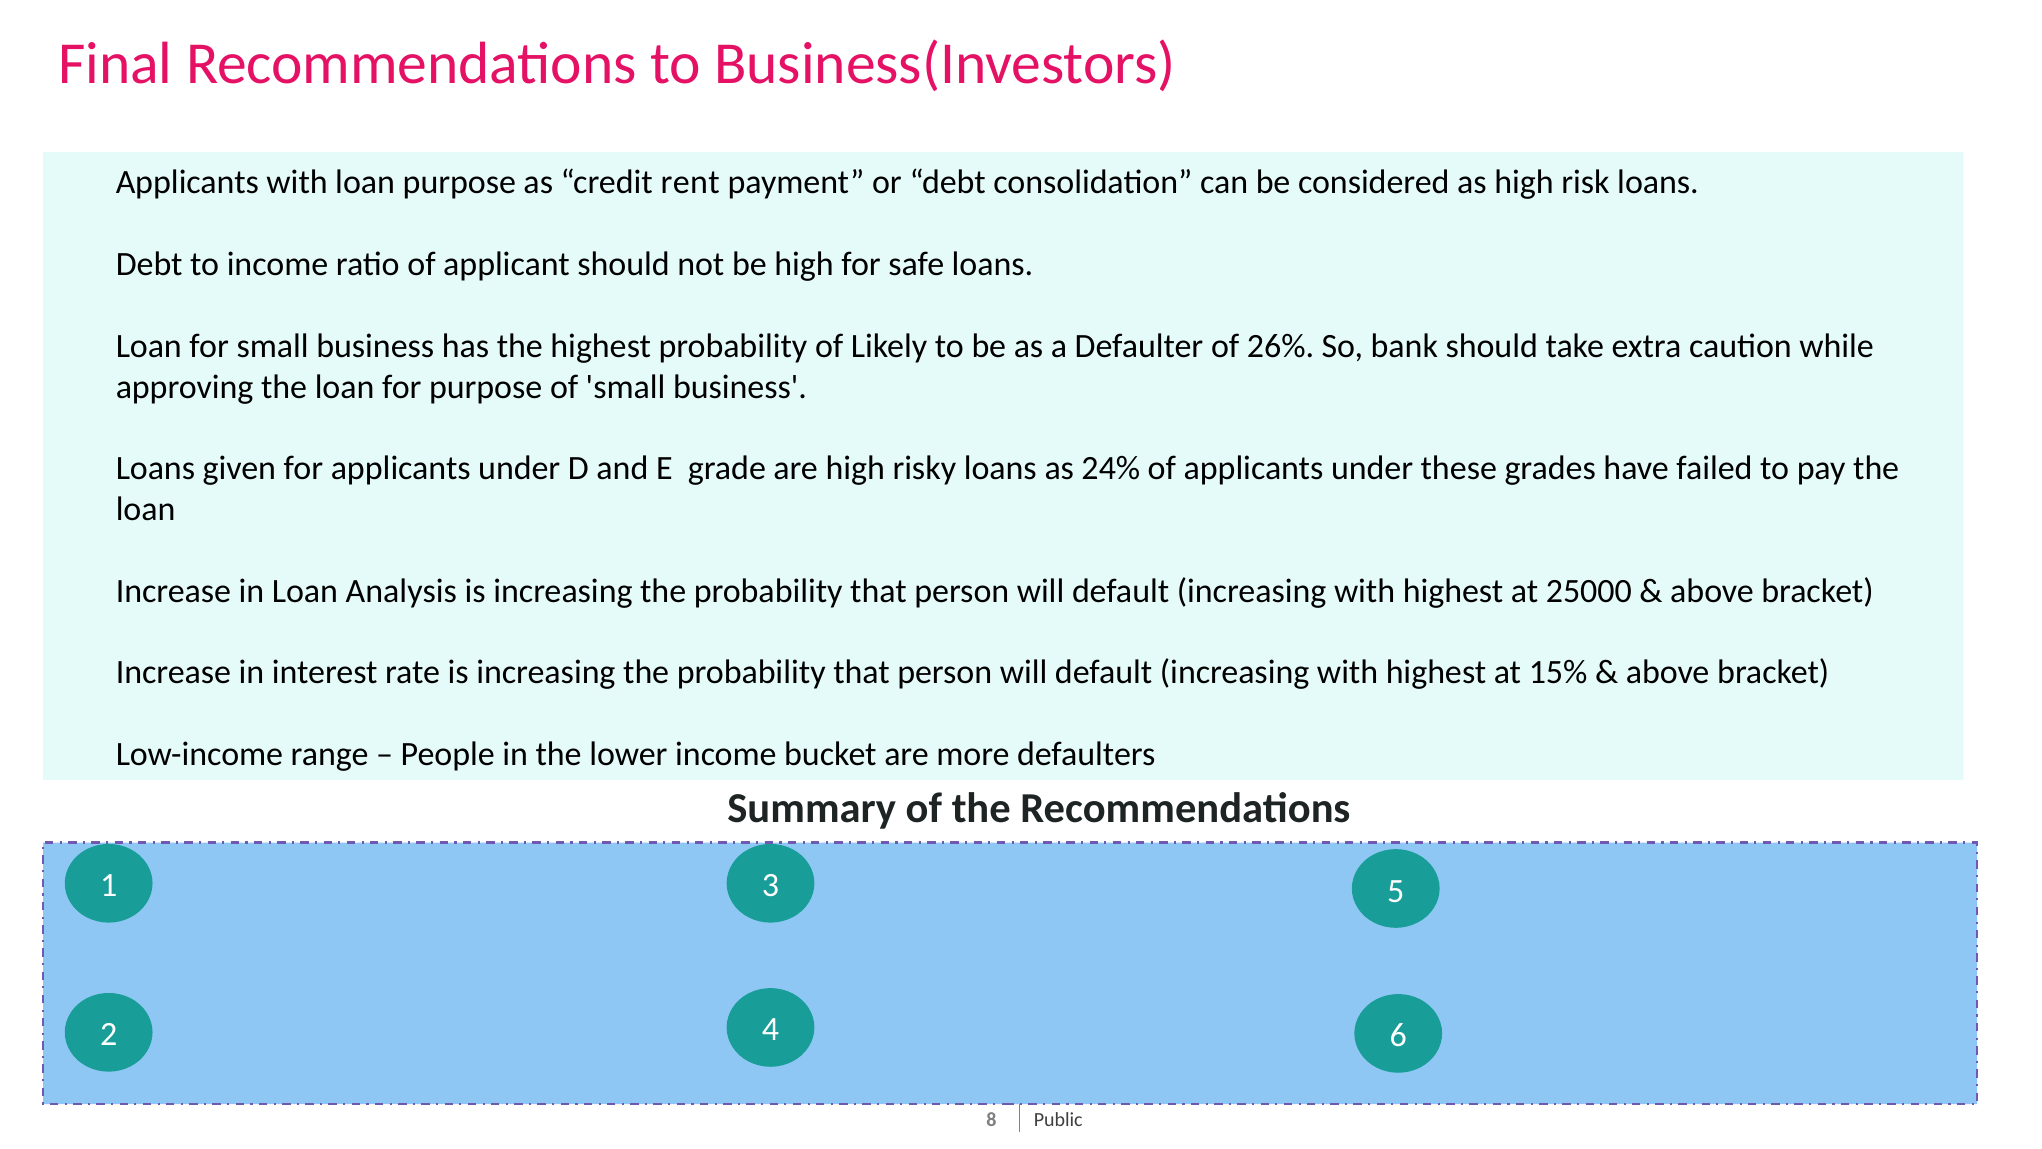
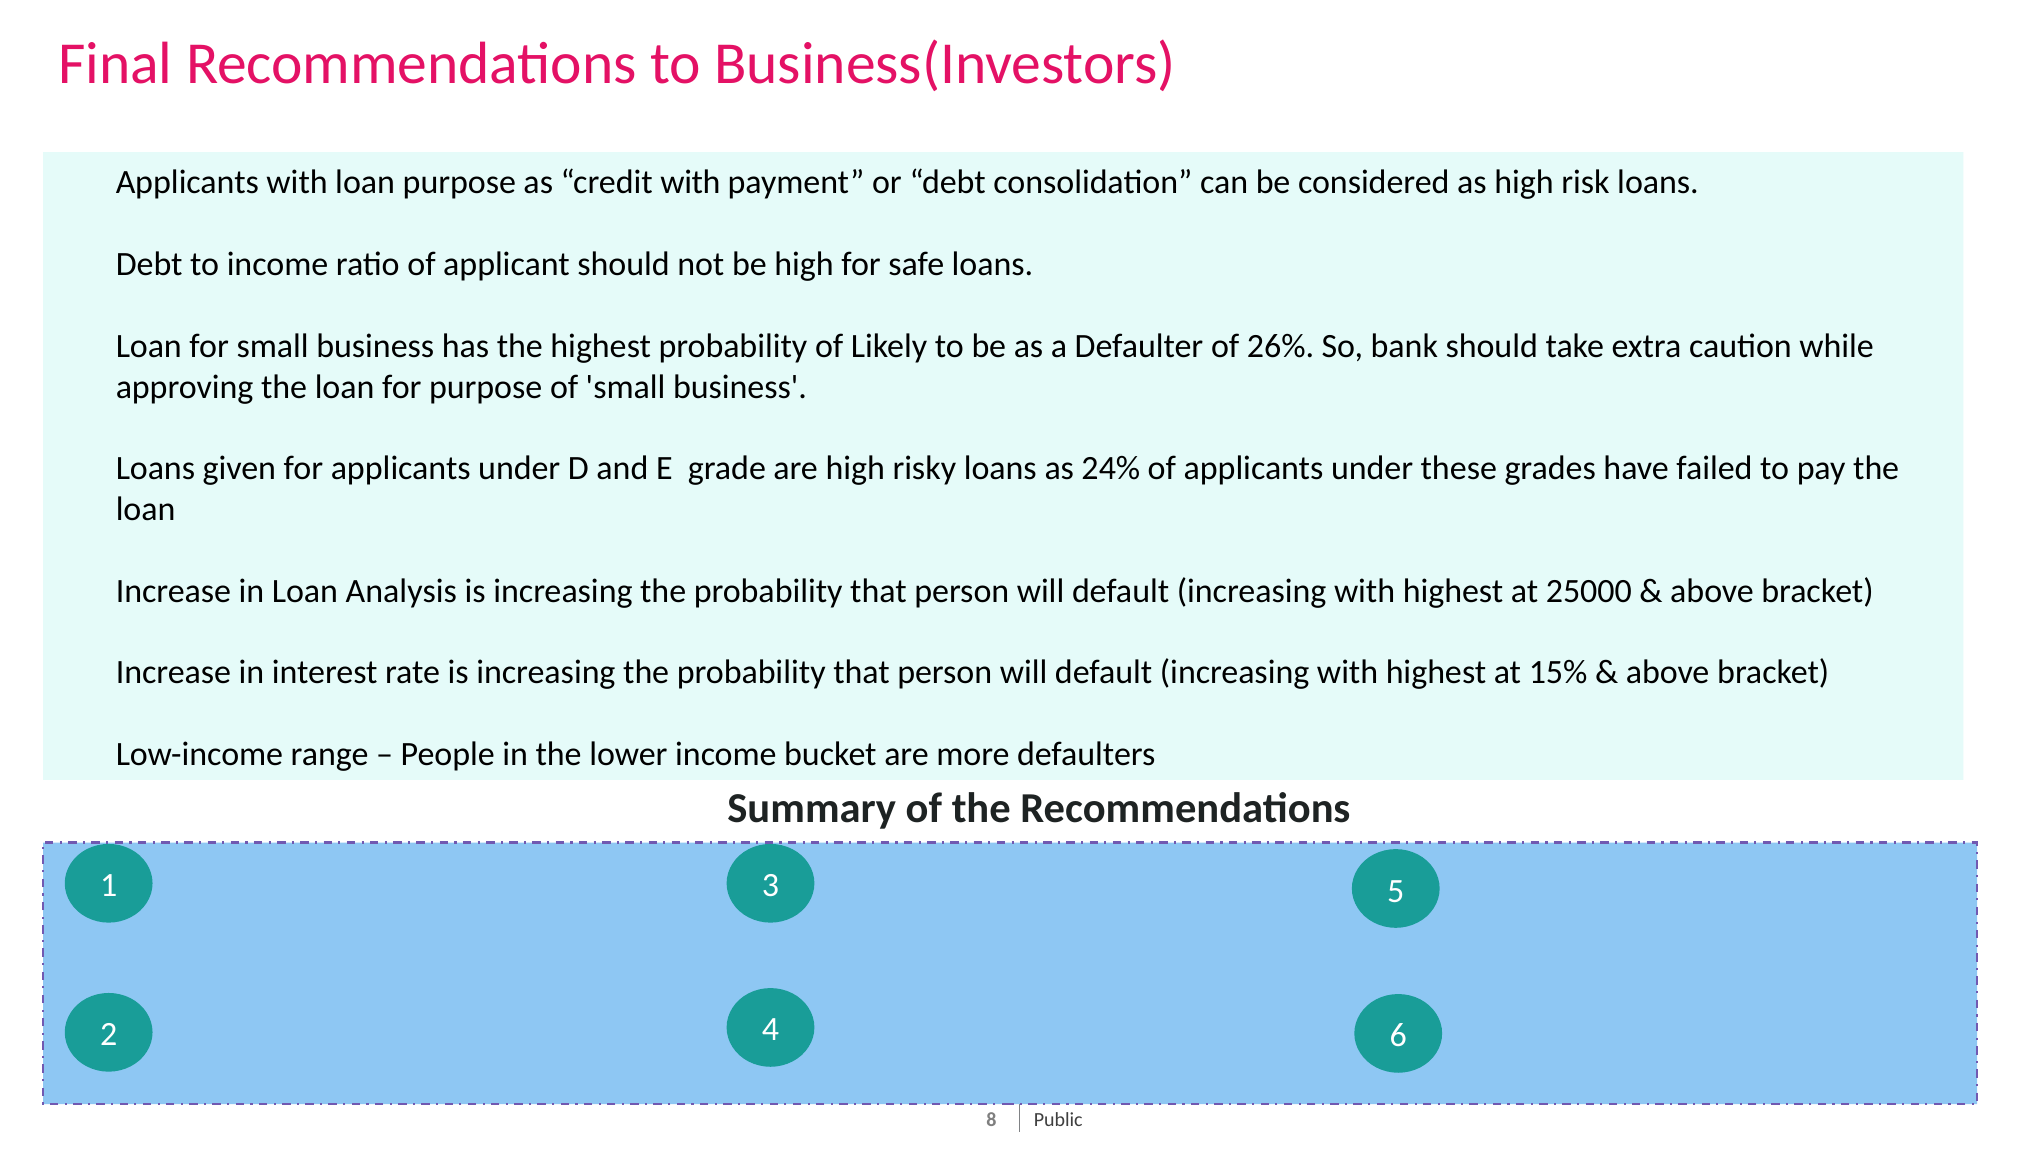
credit rent: rent -> with (690, 183)
